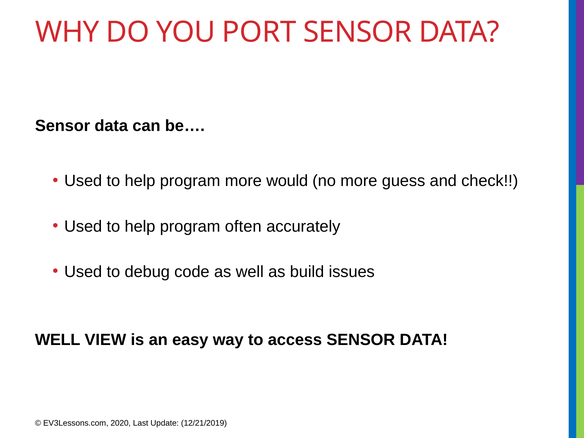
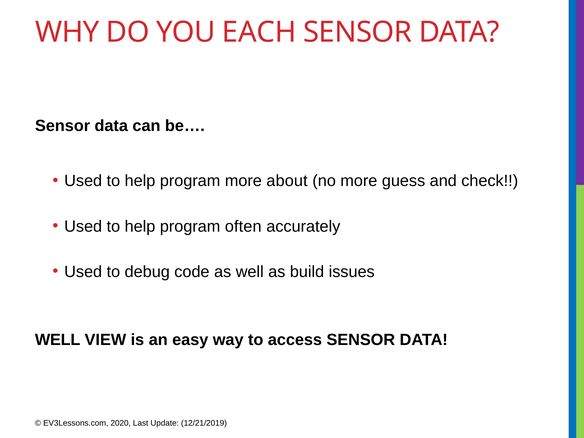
PORT: PORT -> EACH (259, 32)
would: would -> about (287, 181)
